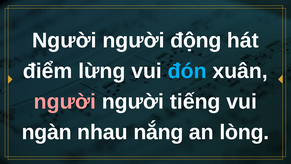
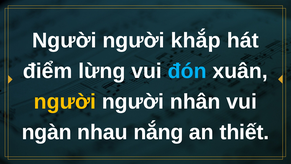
động: động -> khắp (196, 40)
người colour: pink -> yellow (65, 102)
tiếng: tiếng -> nhân (195, 102)
lòng: lòng -> thiết (244, 132)
